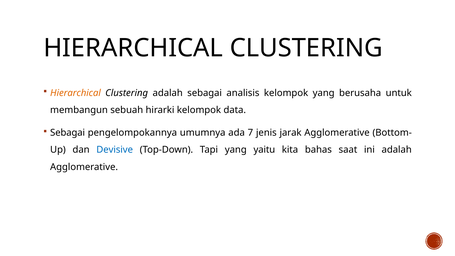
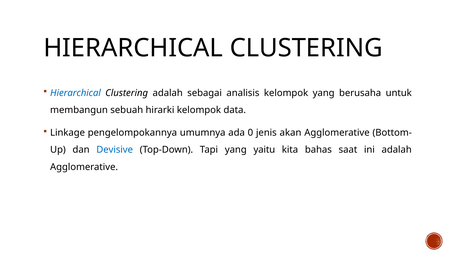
Hierarchical colour: orange -> blue (75, 93)
Sebagai: Sebagai -> Linkage (68, 133)
7: 7 -> 0 (250, 133)
jarak: jarak -> akan (291, 133)
